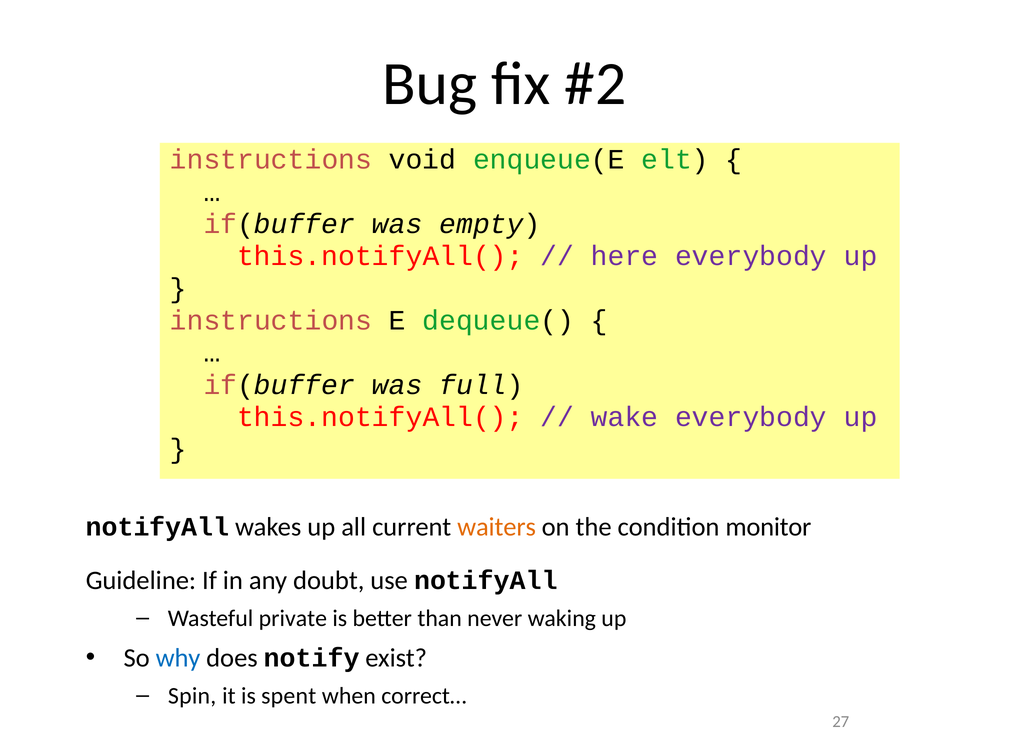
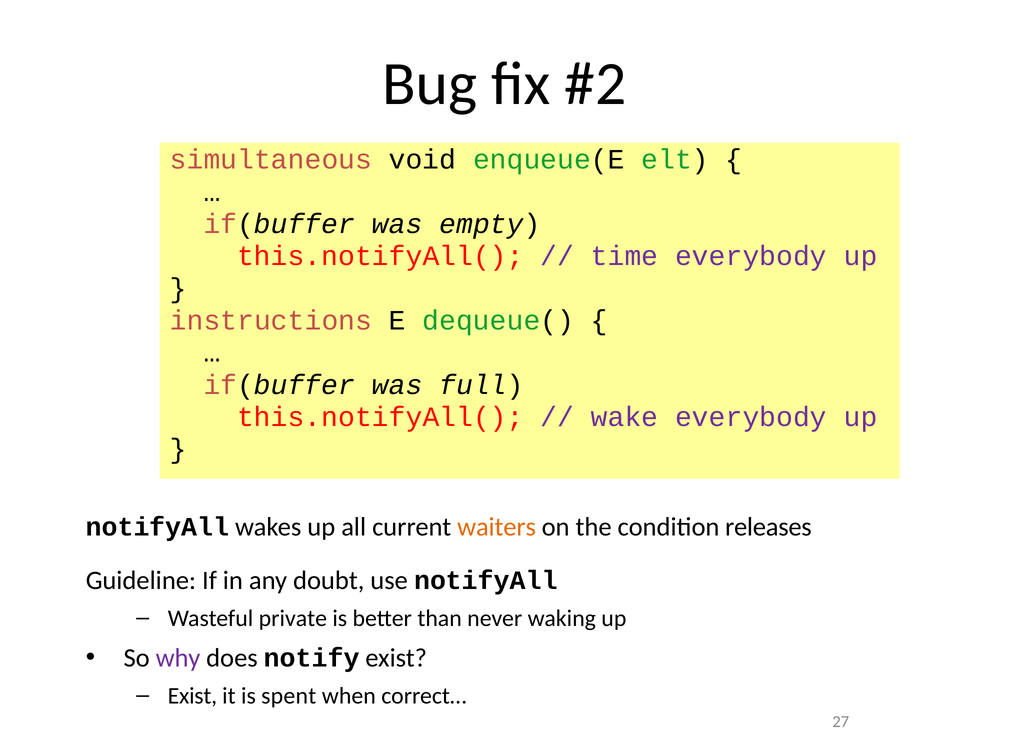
instructions: instructions -> simultaneous (271, 160)
here: here -> time (624, 256)
monitor: monitor -> releases (768, 527)
why colour: blue -> purple (178, 659)
Spin: Spin -> Exist (192, 697)
